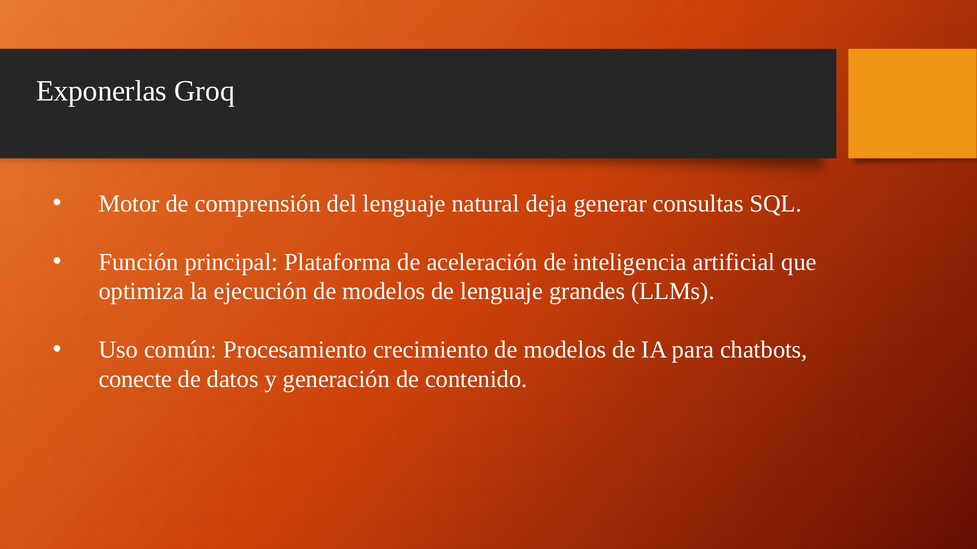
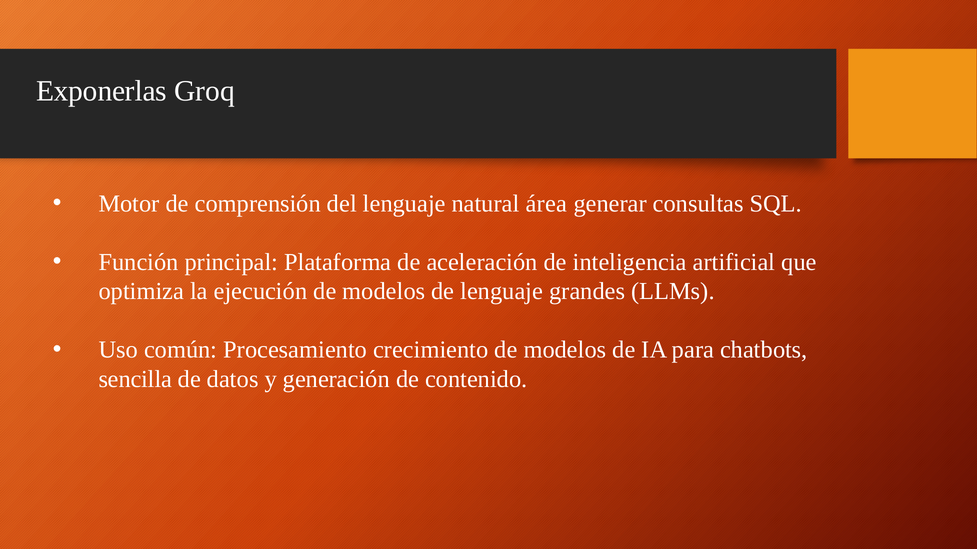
deja: deja -> área (546, 204)
conecte: conecte -> sencilla (135, 380)
